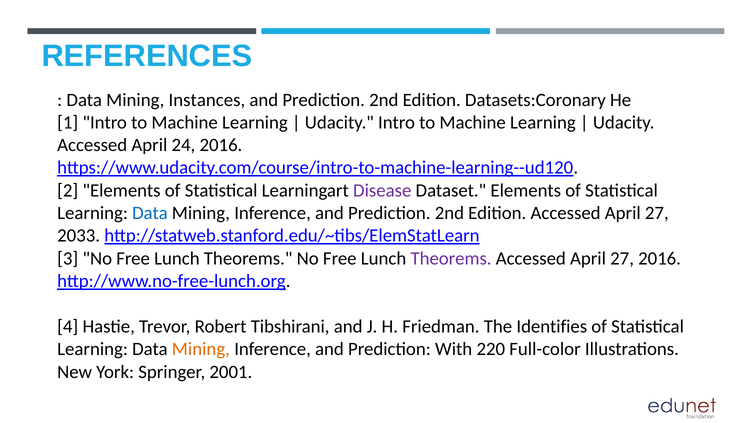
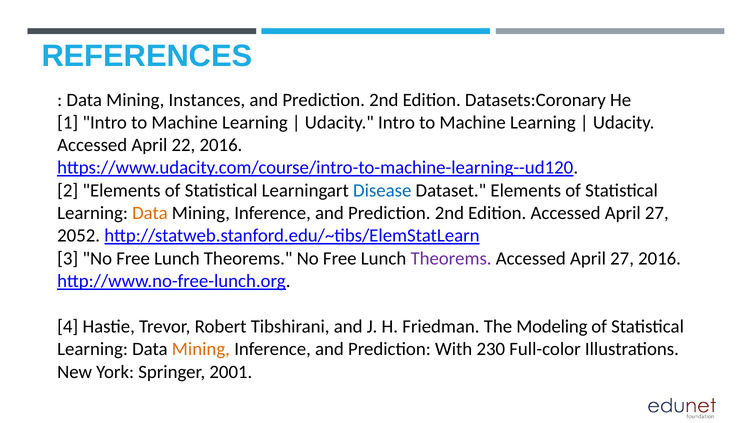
24: 24 -> 22 (183, 145)
Disease colour: purple -> blue (382, 191)
Data colour: blue -> orange (150, 213)
2033: 2033 -> 2052 (79, 236)
Identifies: Identifies -> Modeling (552, 327)
220: 220 -> 230 (491, 349)
